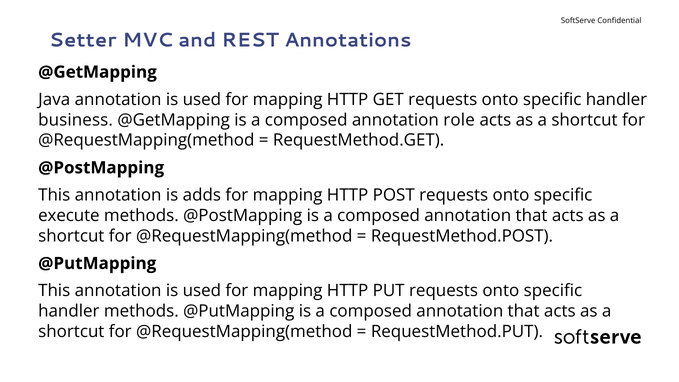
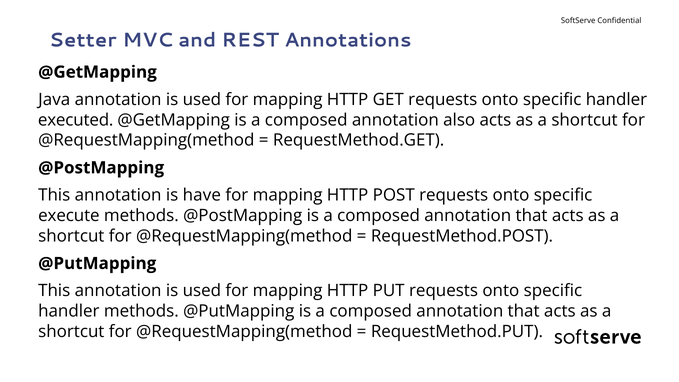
business: business -> executed (76, 120)
role: role -> also (459, 120)
adds: adds -> have (202, 195)
